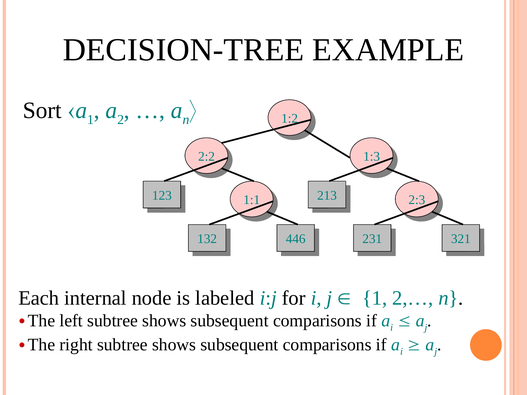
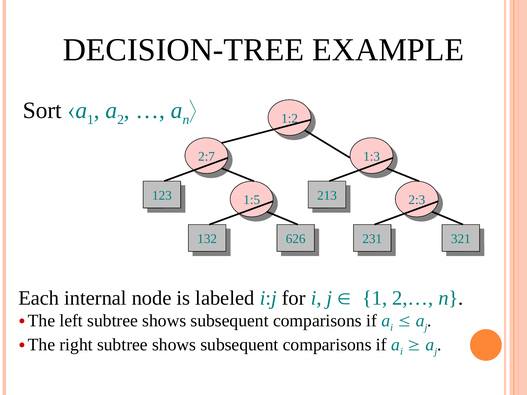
2:2: 2:2 -> 2:7 (206, 157)
1:1: 1:1 -> 1:5 (252, 200)
446: 446 -> 626 (296, 239)
